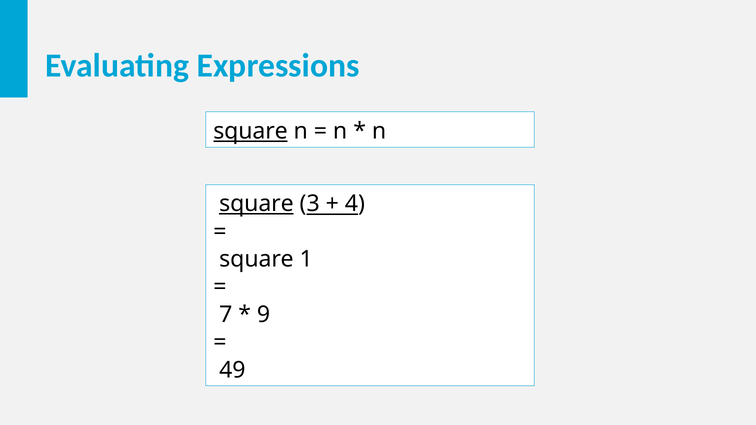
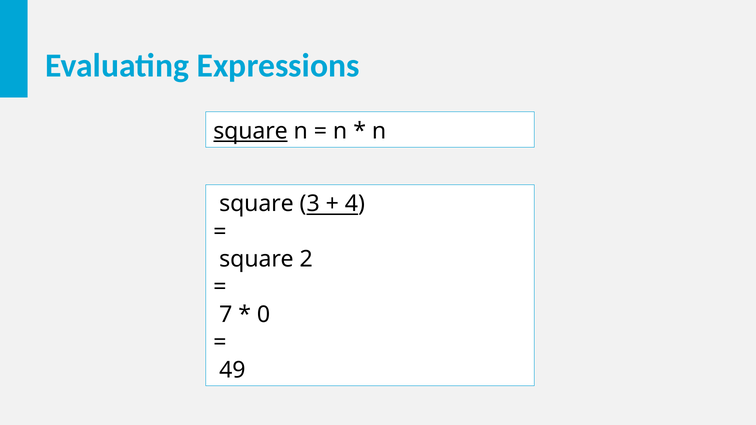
square underline: present -> none (256, 204)
1: 1 -> 2 (306, 259)
9: 9 -> 0 (264, 315)
